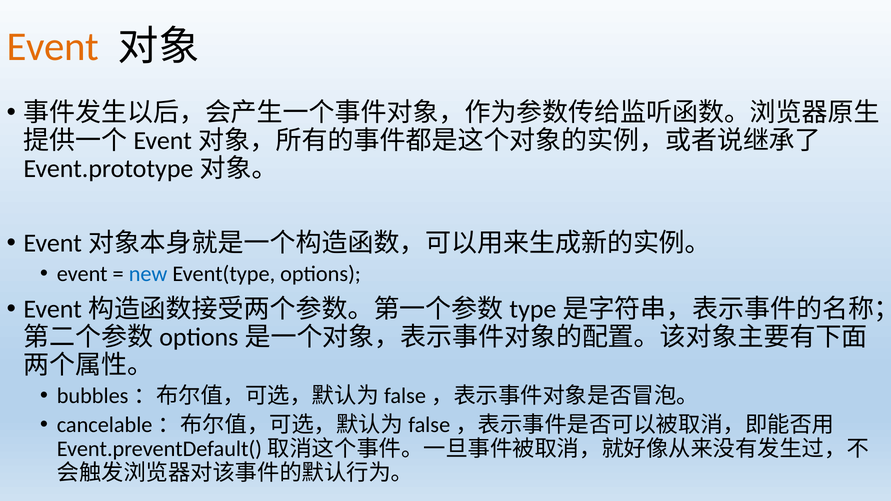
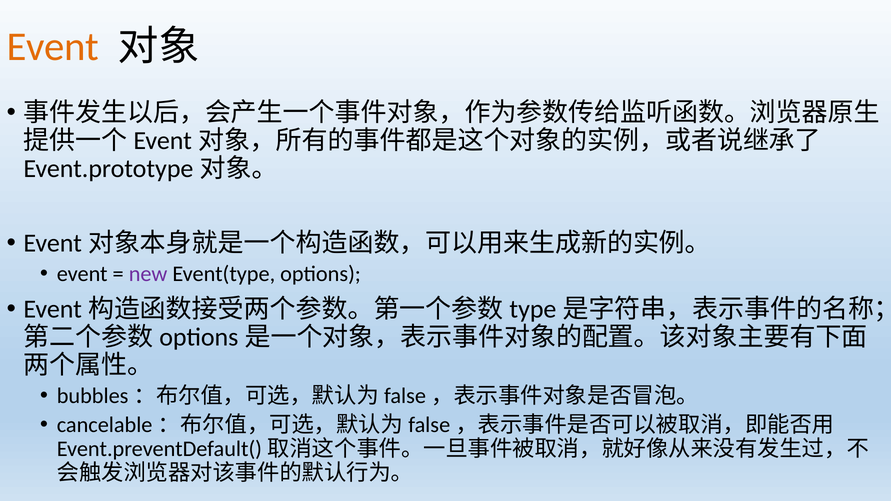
new colour: blue -> purple (148, 274)
